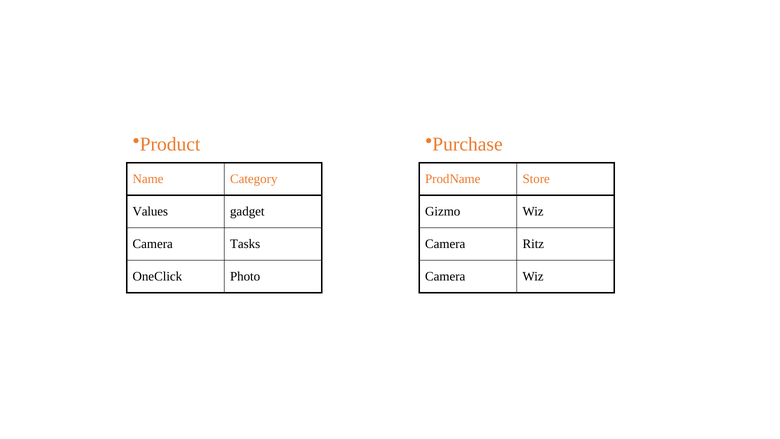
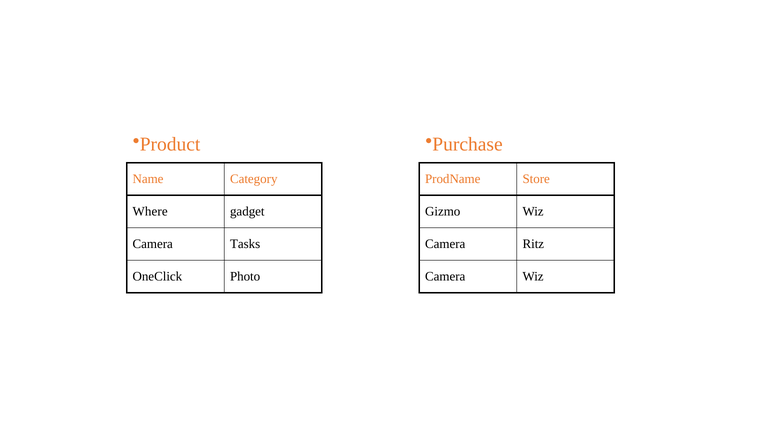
Values: Values -> Where (150, 211)
